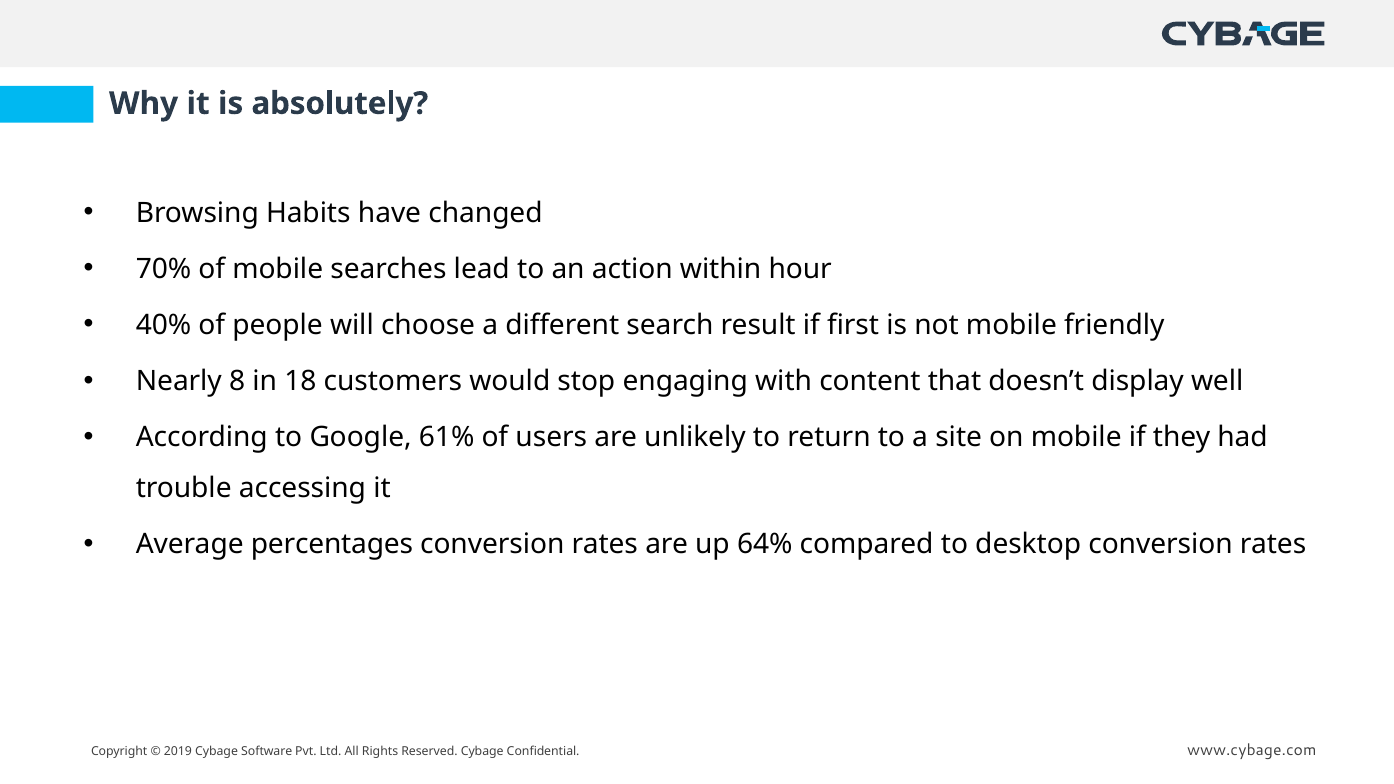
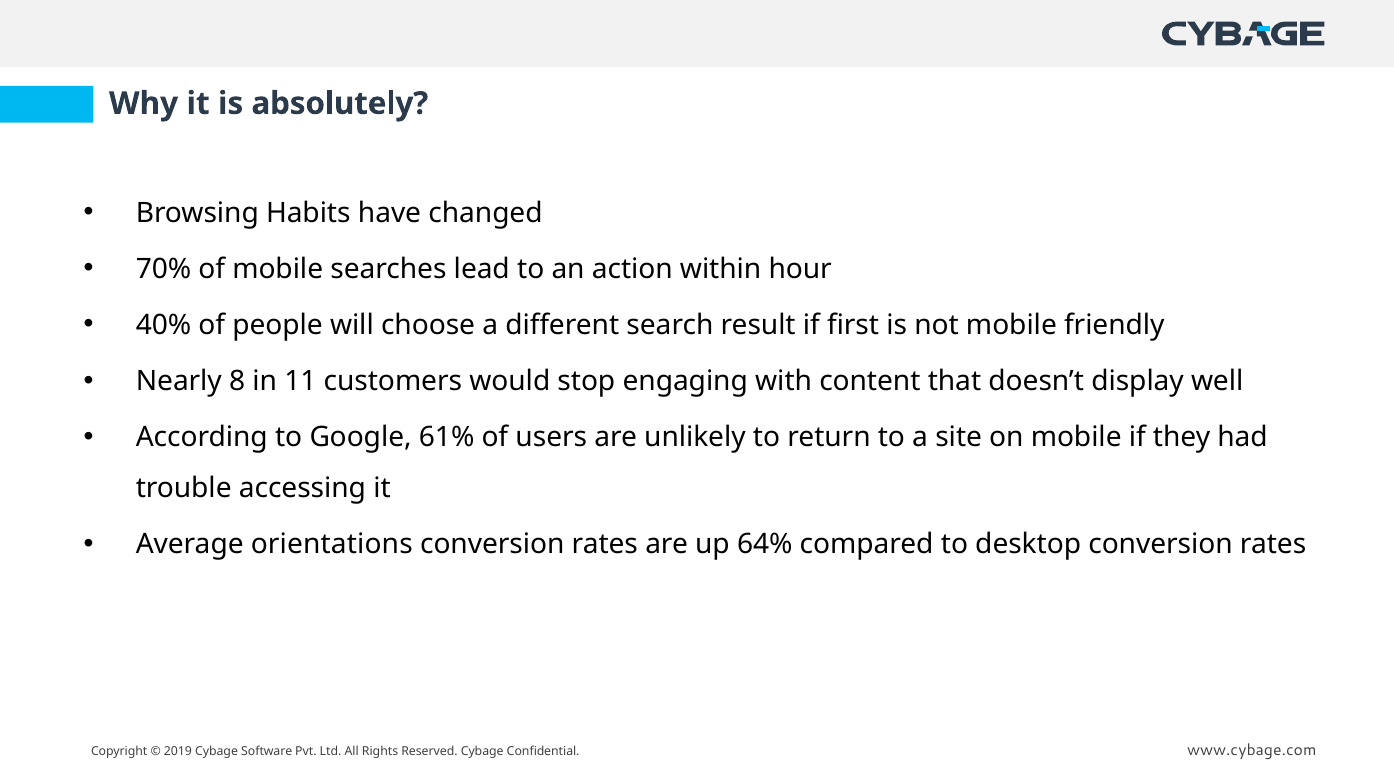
18: 18 -> 11 (300, 382)
percentages: percentages -> orientations (332, 545)
